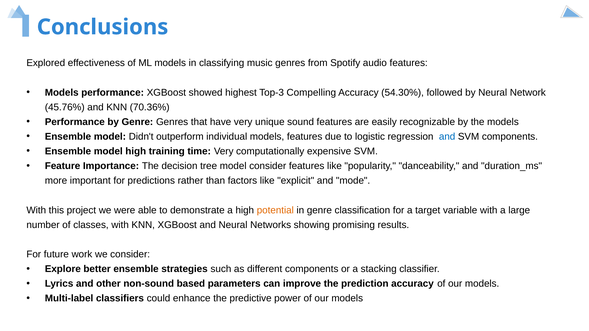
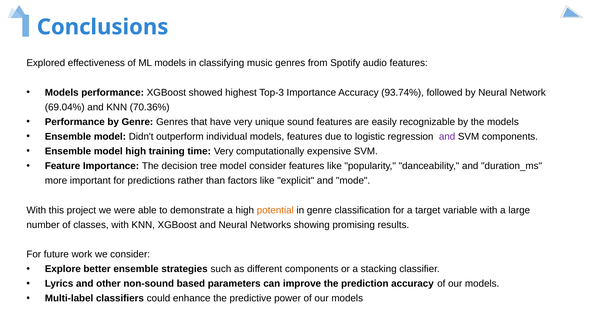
Top-3 Compelling: Compelling -> Importance (311, 93)
54.30%: 54.30% -> 93.74% (403, 93)
45.76%: 45.76% -> 69.04% (65, 107)
and colour: blue -> purple (447, 137)
